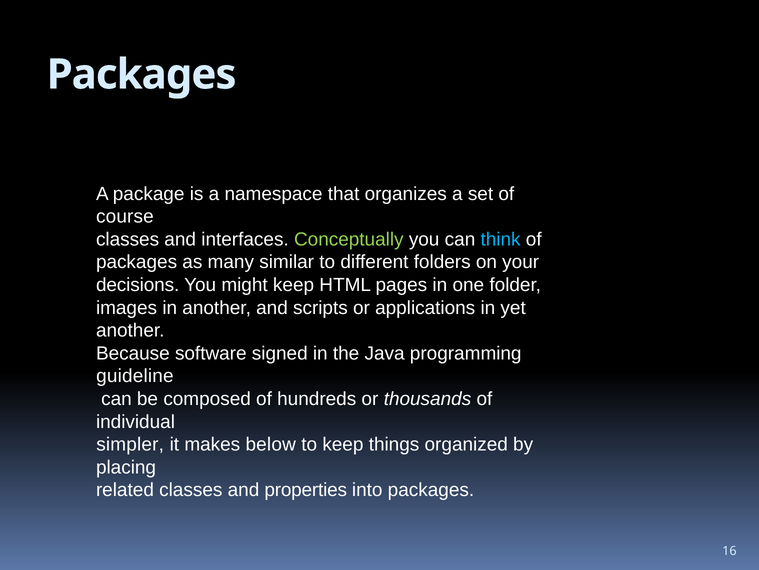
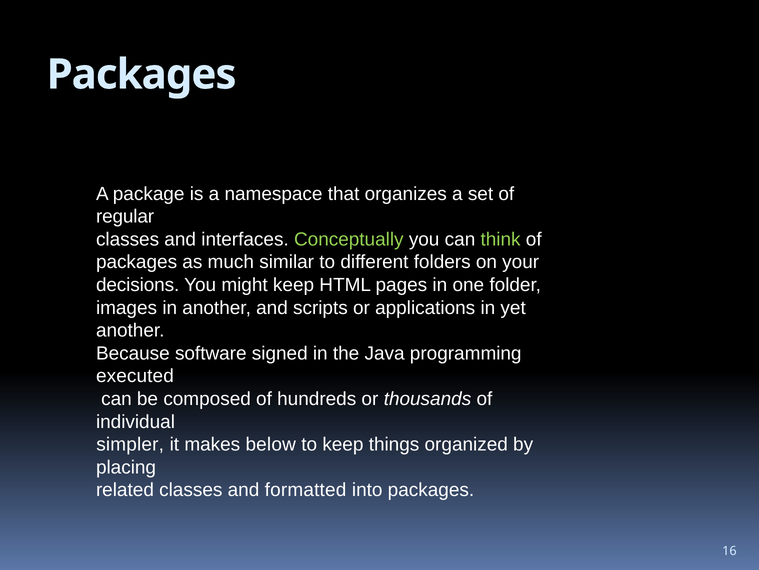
course: course -> regular (125, 216)
think colour: light blue -> light green (501, 239)
many: many -> much (231, 262)
guideline: guideline -> executed (135, 376)
properties: properties -> formatted (306, 490)
